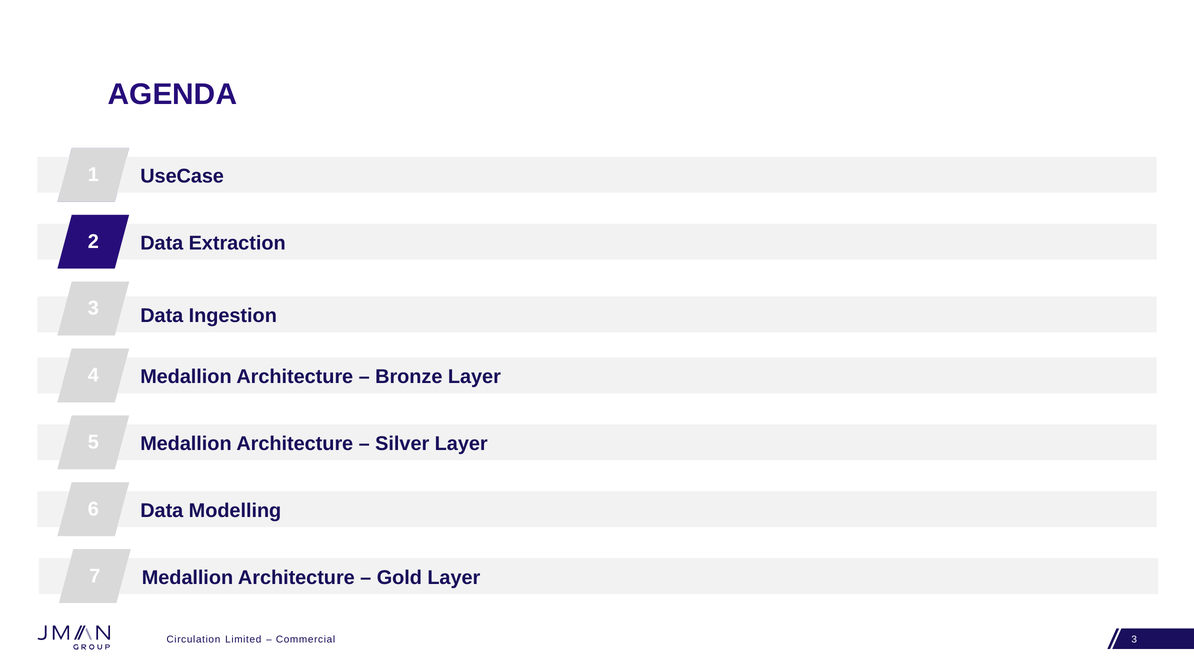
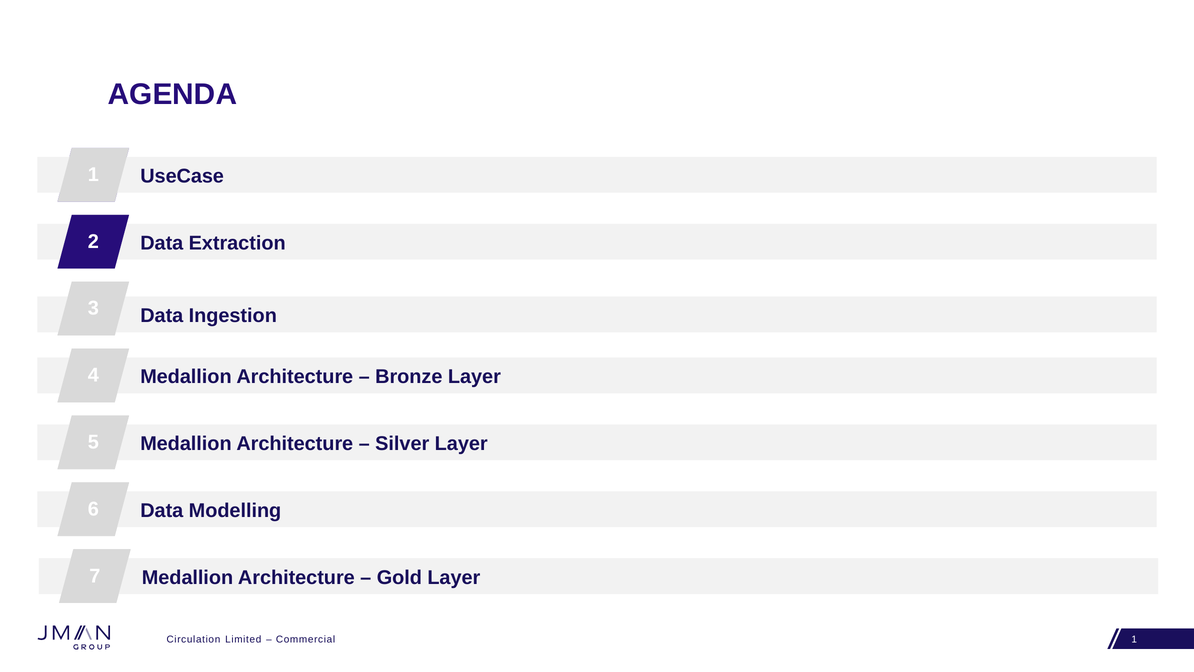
3: 3 -> 1 (1134, 639)
